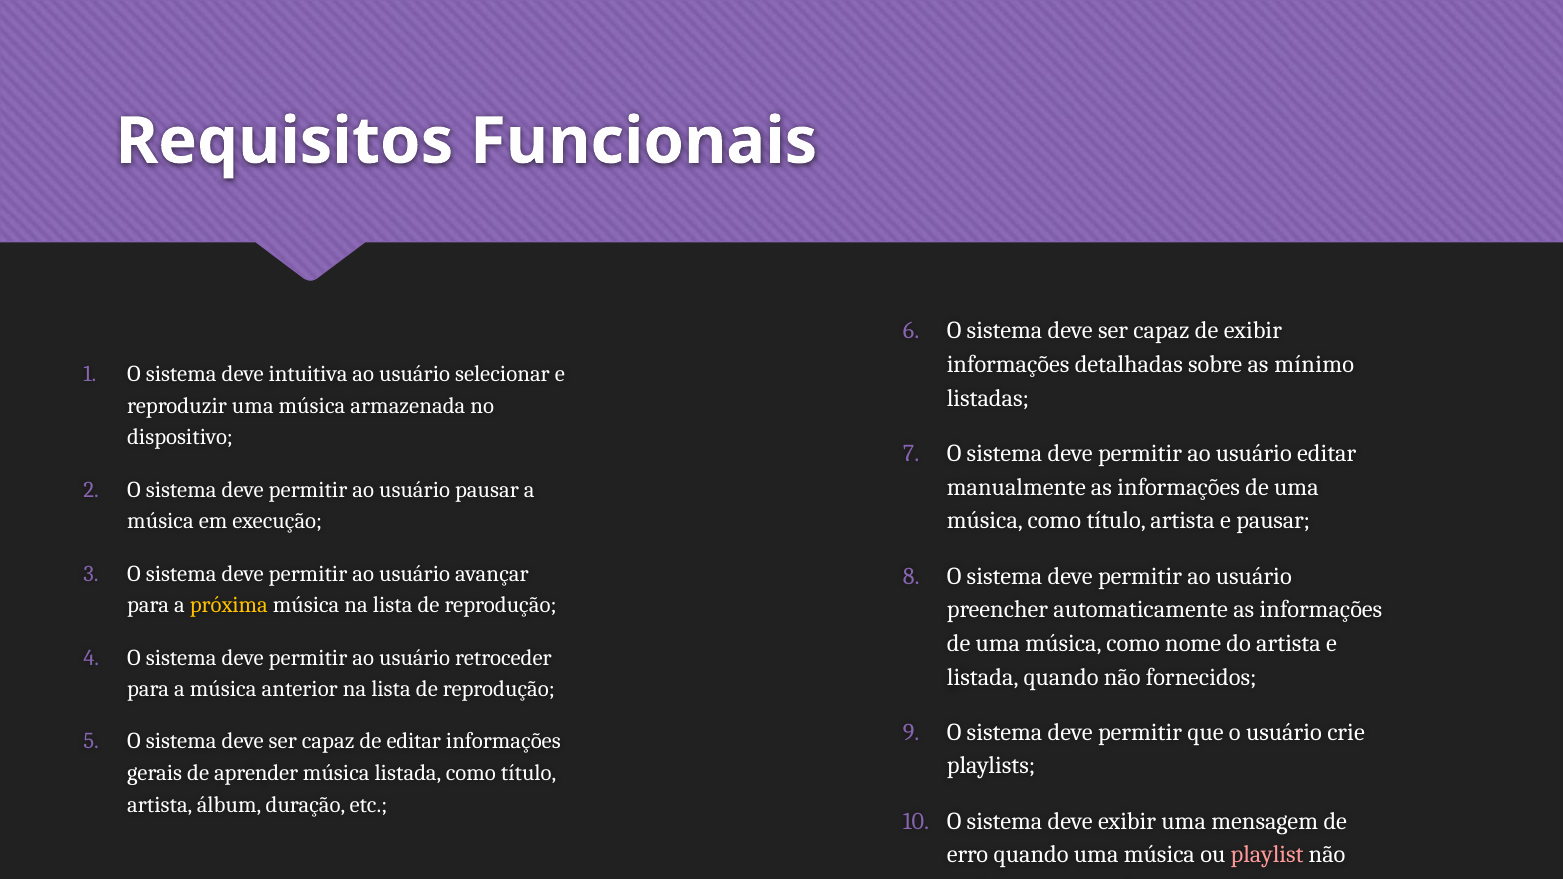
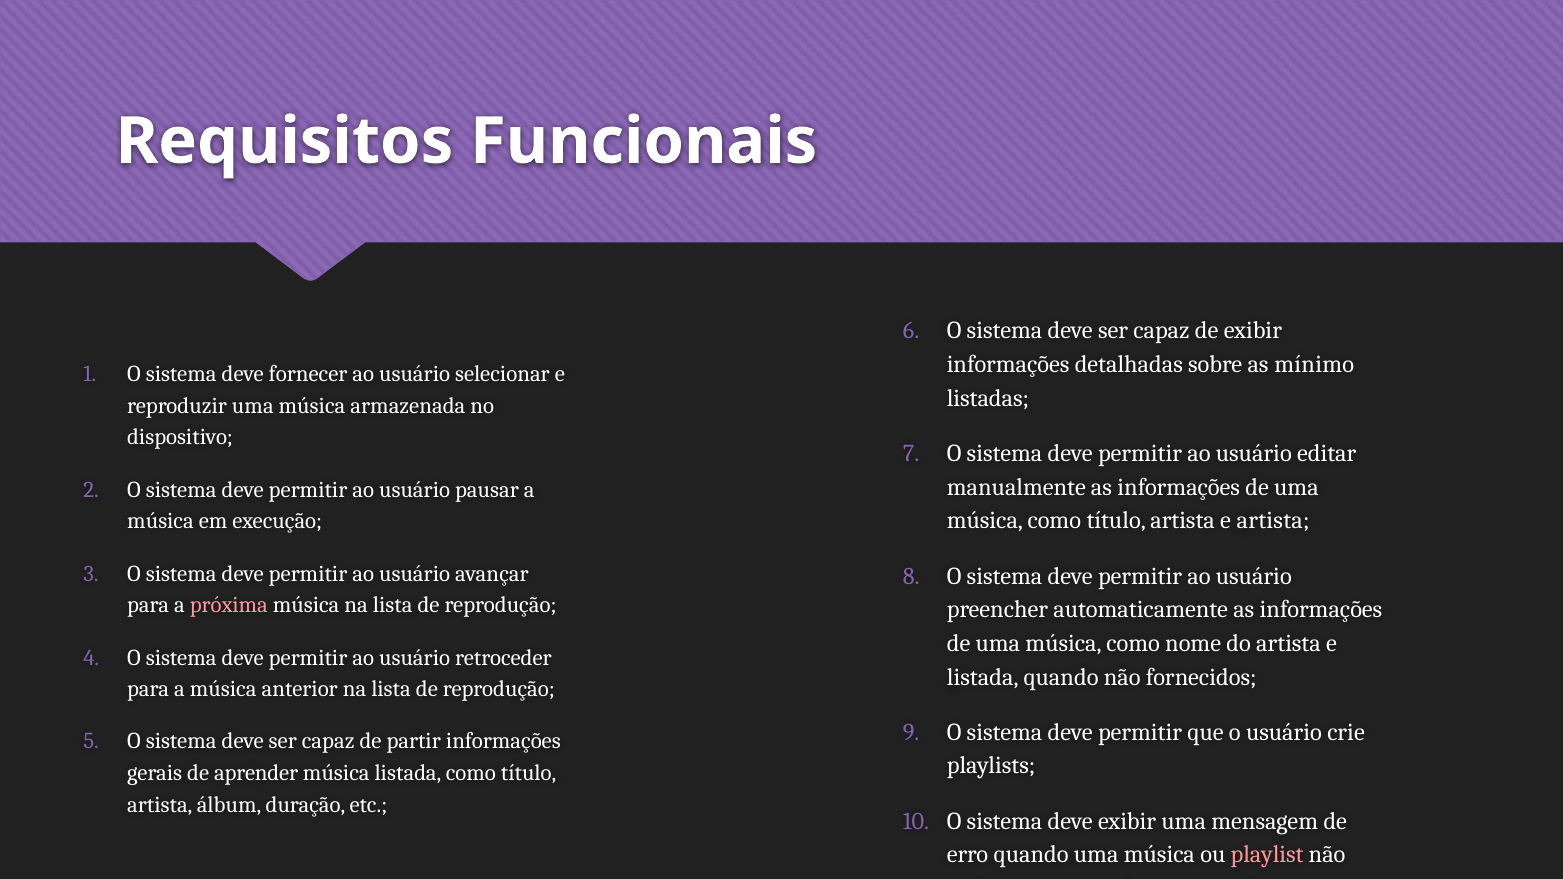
intuitiva: intuitiva -> fornecer (308, 374)
e pausar: pausar -> artista (1273, 521)
próxima colour: yellow -> pink (229, 605)
de editar: editar -> partir (414, 742)
